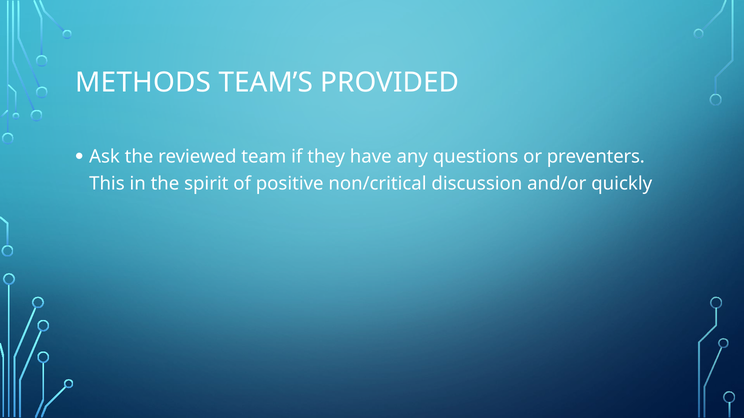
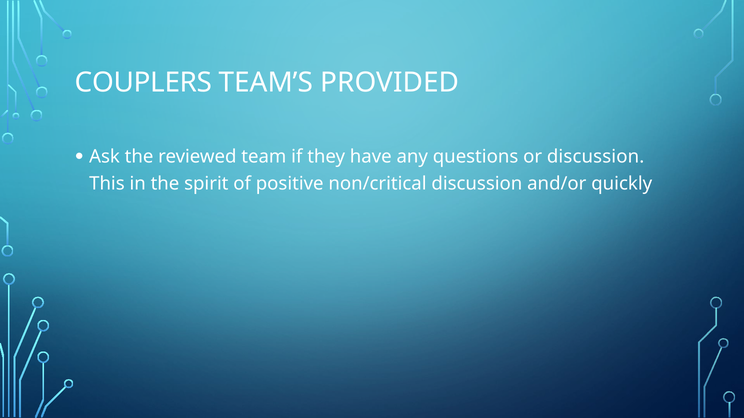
METHODS: METHODS -> COUPLERS (144, 83)
or preventers: preventers -> discussion (596, 157)
